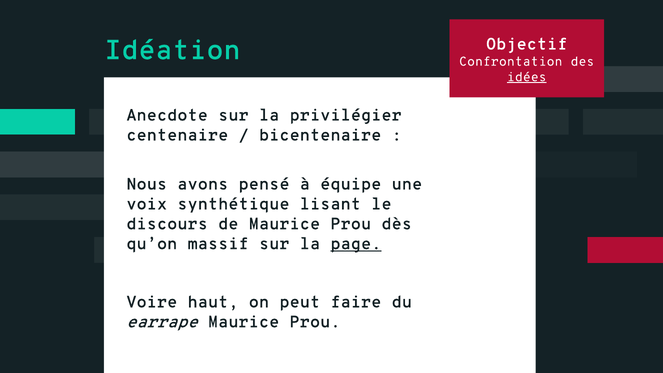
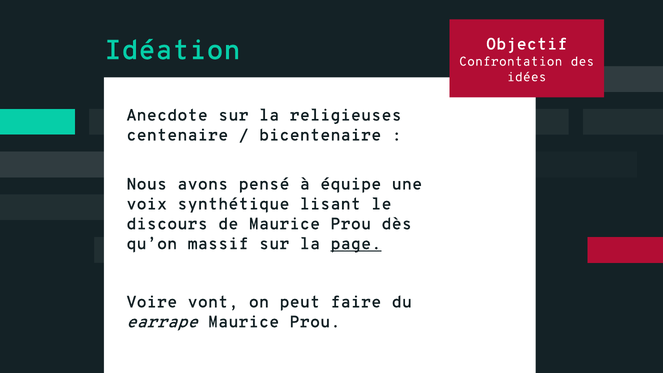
idées underline: present -> none (527, 77)
privilégier: privilégier -> religieuses (346, 115)
haut: haut -> vont (213, 302)
